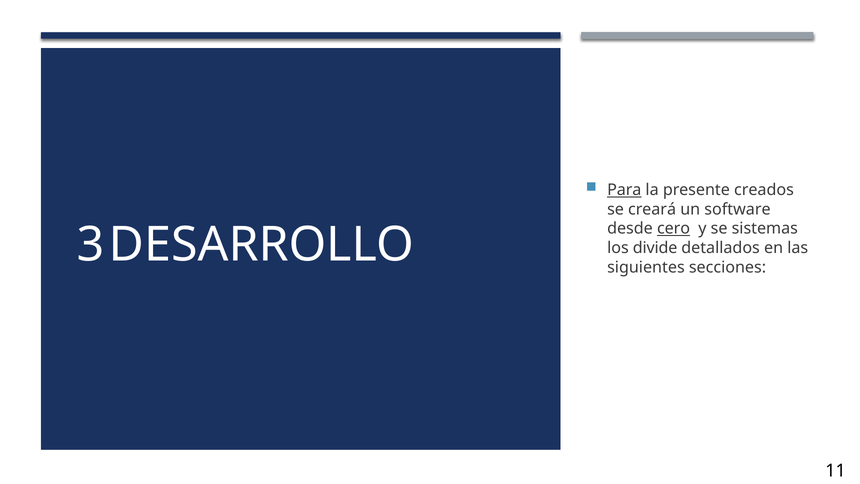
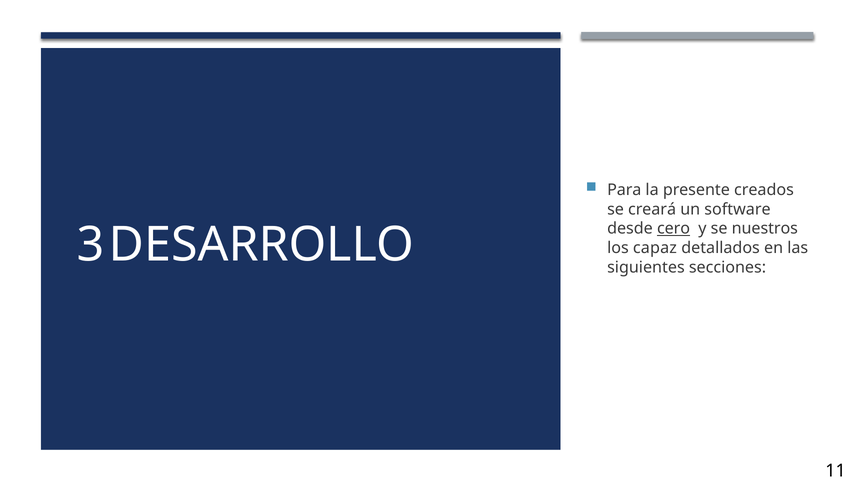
Para underline: present -> none (624, 190)
sistemas: sistemas -> nuestros (765, 229)
divide: divide -> capaz (655, 248)
